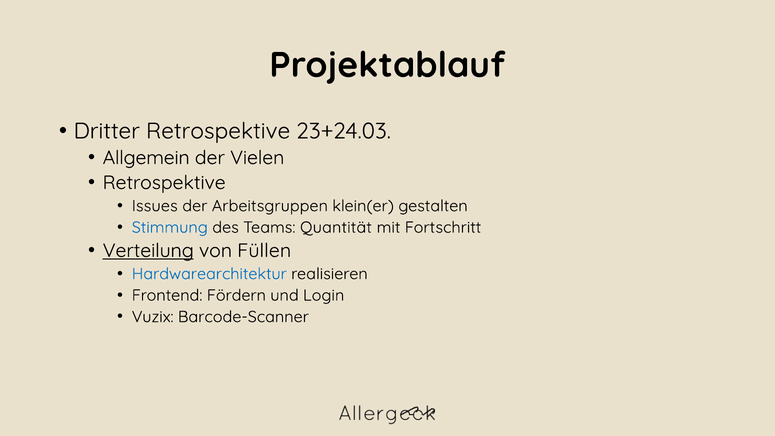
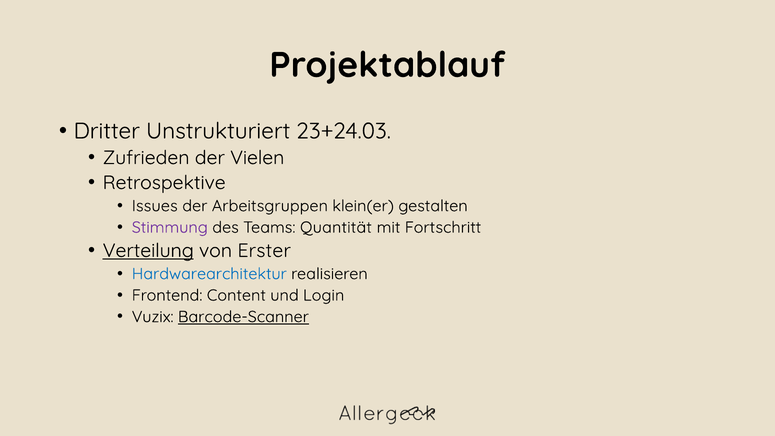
Dritter Retrospektive: Retrospektive -> Unstrukturiert (218, 131)
Allgemein: Allgemein -> Zufrieden (146, 158)
Stimmung colour: blue -> purple (170, 227)
Füllen: Füllen -> Erster (264, 251)
Fördern: Fördern -> Content (236, 295)
Barcode-Scanner underline: none -> present (243, 317)
